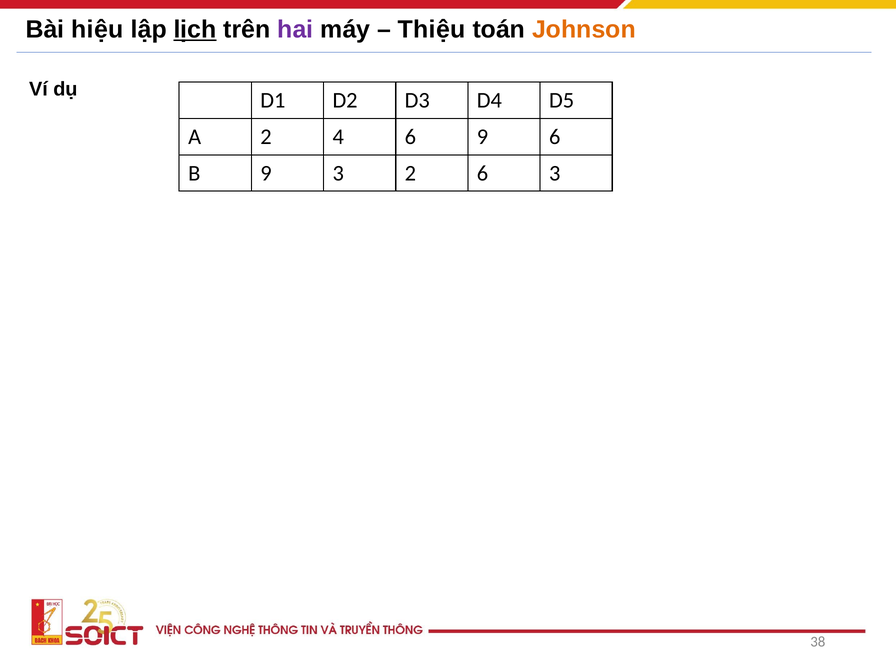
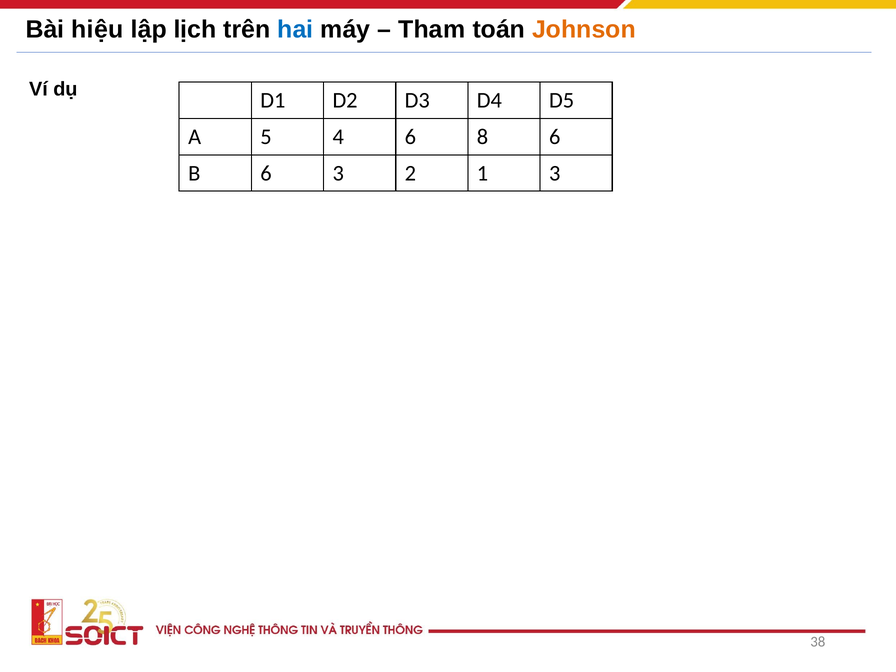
lịch underline: present -> none (195, 29)
hai colour: purple -> blue (295, 29)
Thiệu: Thiệu -> Tham (432, 29)
A 2: 2 -> 5 (266, 137)
6 9: 9 -> 8 (483, 137)
B 9: 9 -> 6 (266, 173)
2 6: 6 -> 1 (483, 173)
